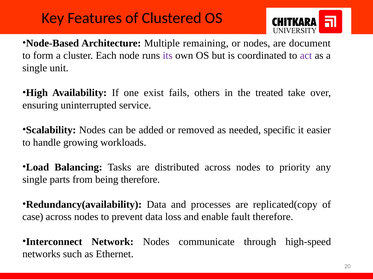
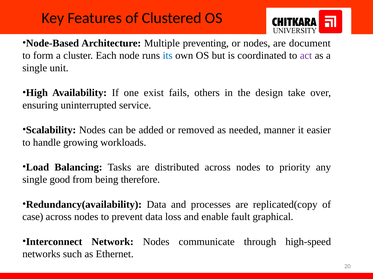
remaining: remaining -> preventing (206, 43)
its colour: purple -> blue (168, 56)
treated: treated -> design (269, 93)
specific: specific -> manner (279, 130)
parts: parts -> good (60, 180)
fault therefore: therefore -> graphical (273, 217)
